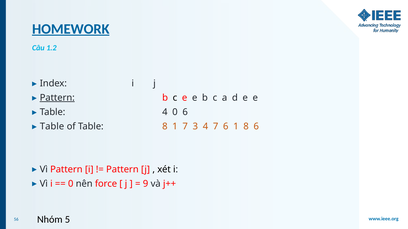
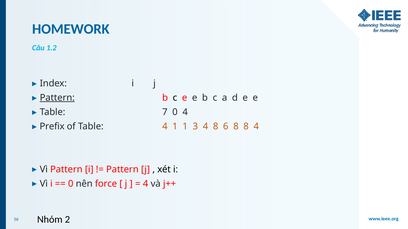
HOMEWORK underline: present -> none (71, 29)
Table 4: 4 -> 7 (165, 112)
0 6: 6 -> 4 (185, 112)
Table: Table -> Prefix (52, 127)
Table 8: 8 -> 4 (165, 127)
1 7: 7 -> 1 (185, 127)
4 7: 7 -> 8 (216, 127)
6 1: 1 -> 8 (236, 127)
8 6: 6 -> 4 (256, 127)
9: 9 -> 4 (146, 184)
5: 5 -> 2 (67, 220)
